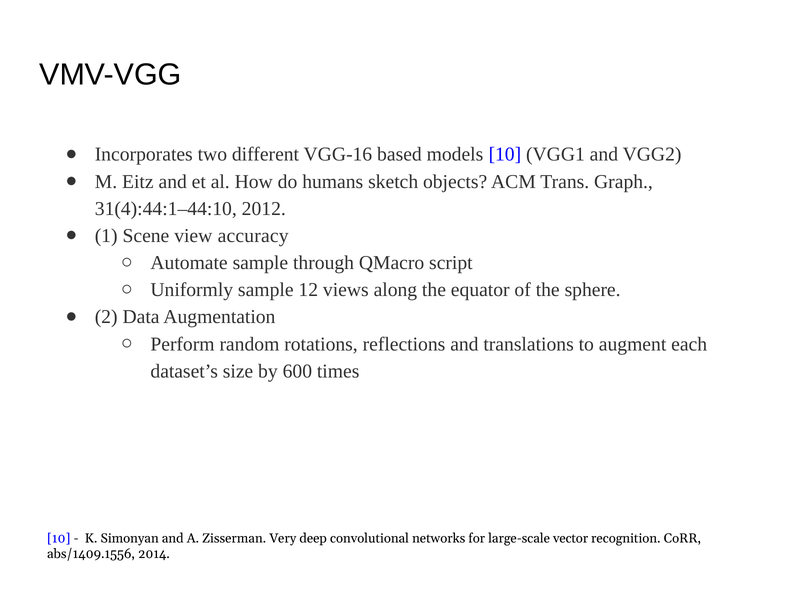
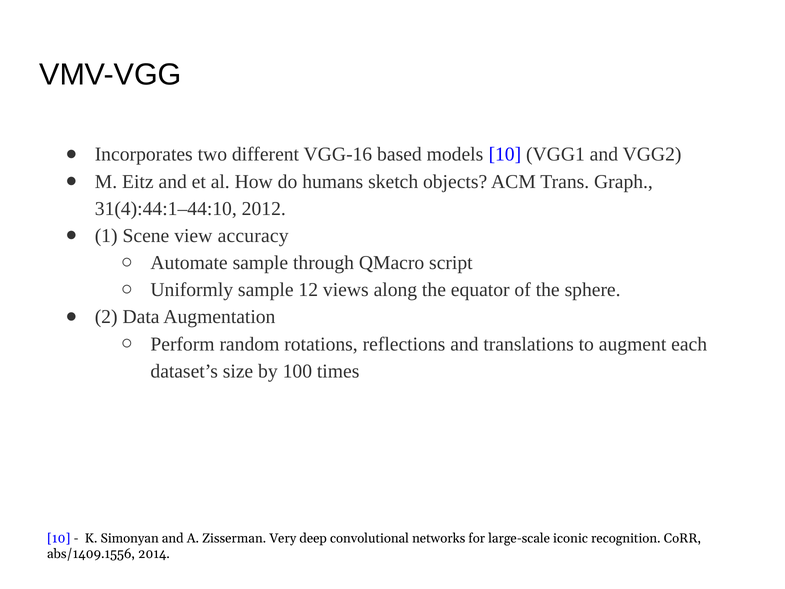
600: 600 -> 100 (297, 371)
vector: vector -> iconic (570, 538)
